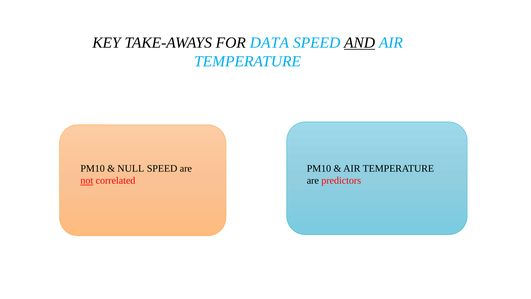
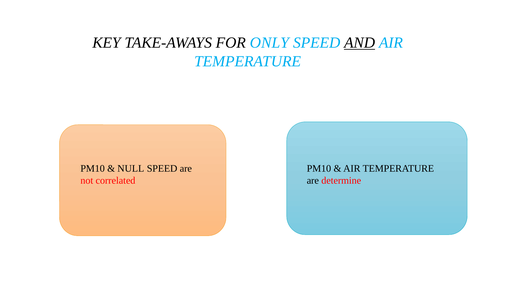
DATA: DATA -> ONLY (269, 43)
not underline: present -> none (87, 180)
predictors: predictors -> determine (341, 180)
